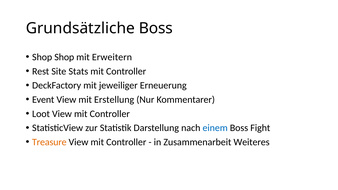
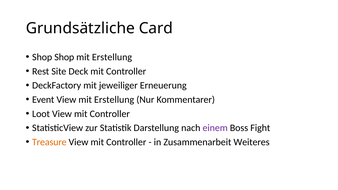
Grundsätzliche Boss: Boss -> Card (156, 28)
Erweitern: Erweitern -> Erstellung (112, 57)
Stats: Stats -> Deck (78, 71)
einem colour: blue -> purple (215, 128)
